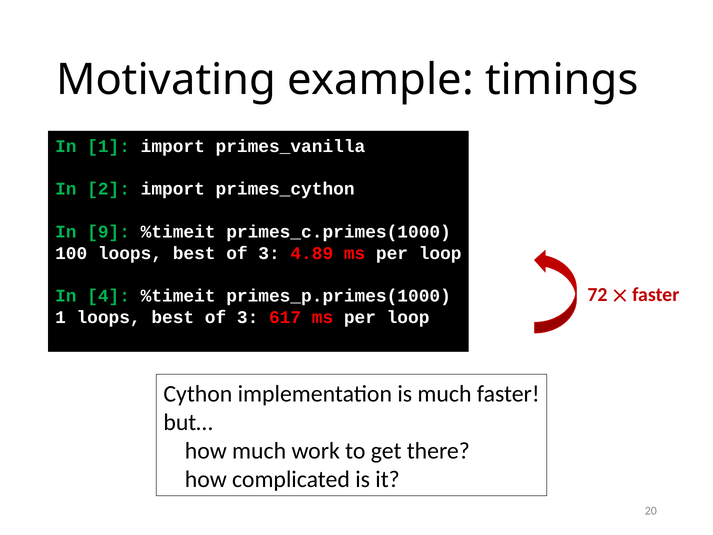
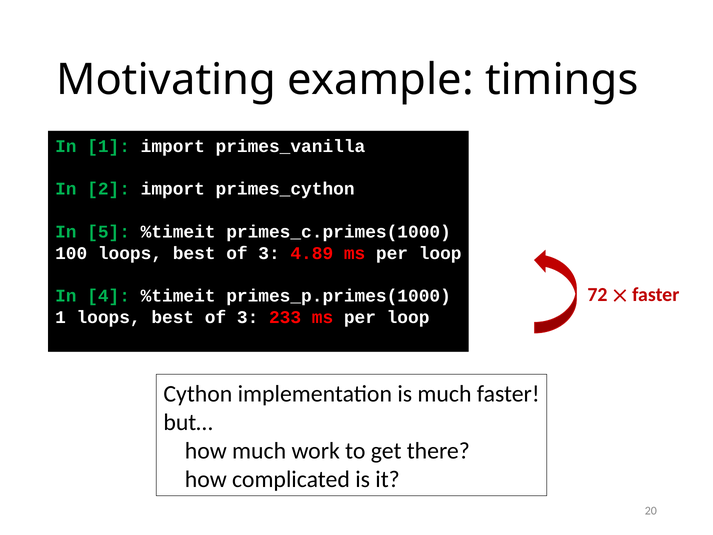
9: 9 -> 5 (109, 232)
617: 617 -> 233 (285, 317)
